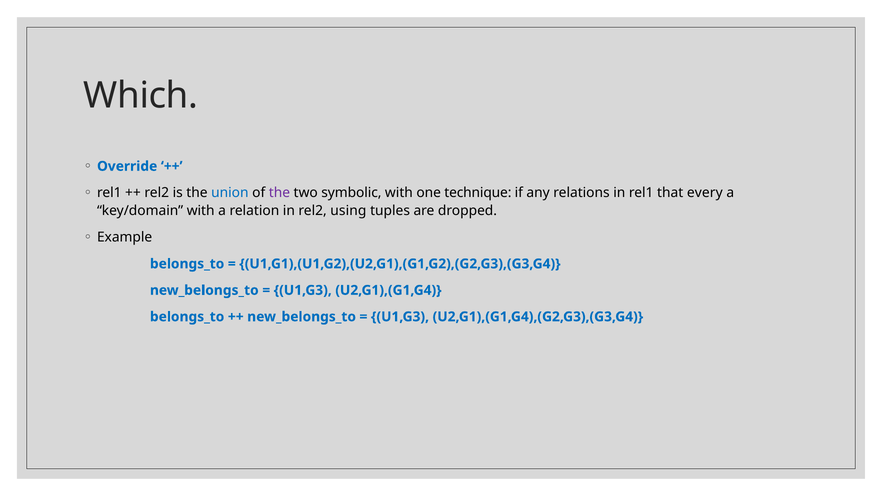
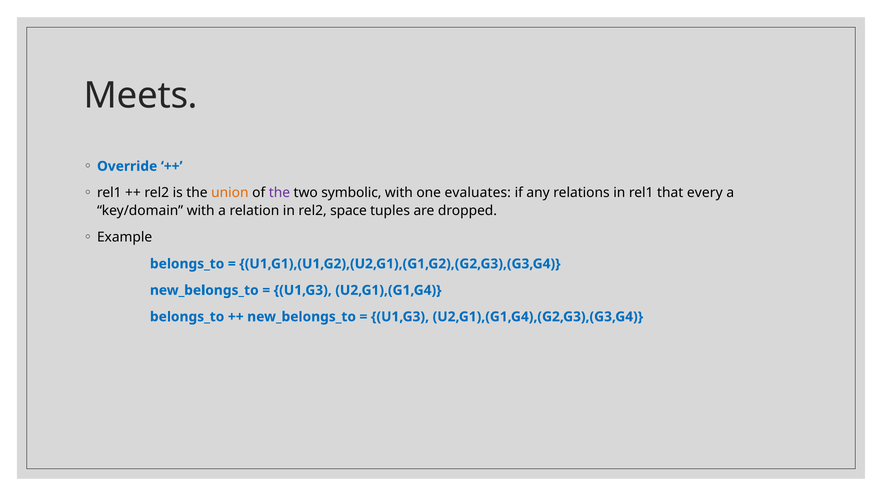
Which: Which -> Meets (141, 96)
union colour: blue -> orange (230, 193)
technique: technique -> evaluates (478, 193)
using: using -> space (349, 211)
